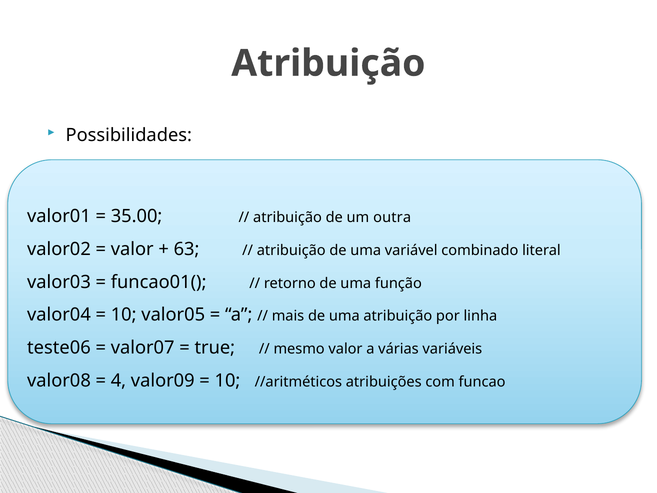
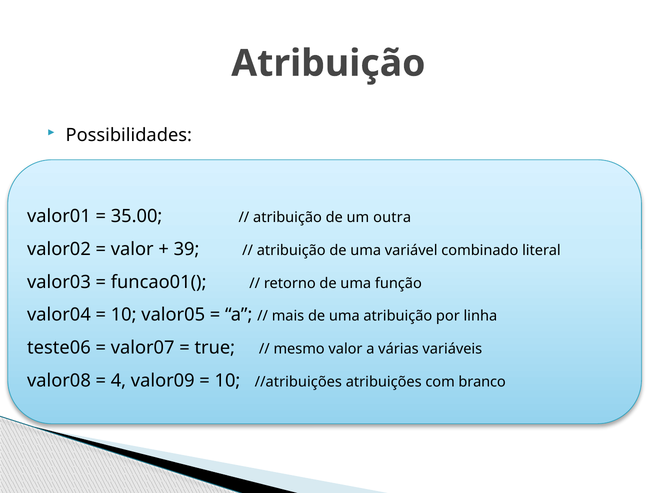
63: 63 -> 39 (187, 249)
//aritméticos: //aritméticos -> //atribuições (298, 382)
funcao: funcao -> branco (482, 382)
